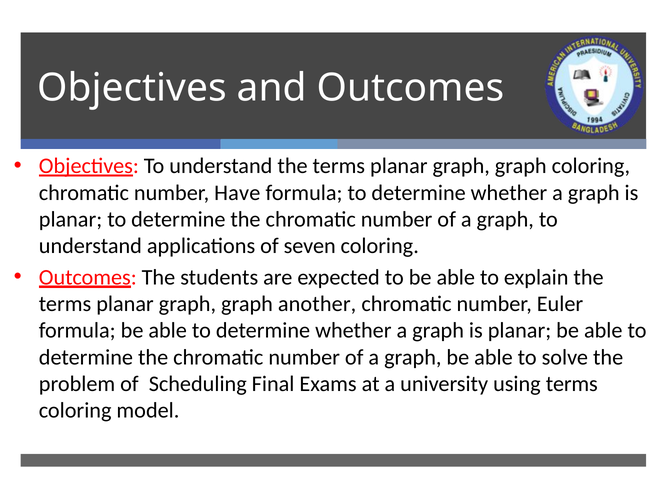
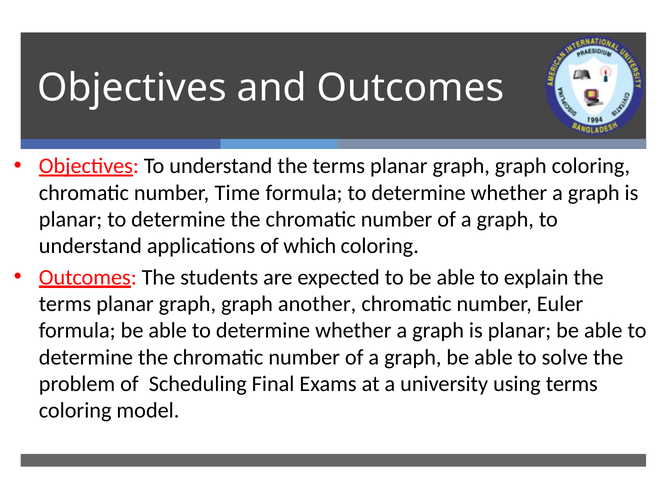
Have: Have -> Time (237, 193)
seven: seven -> which (310, 246)
